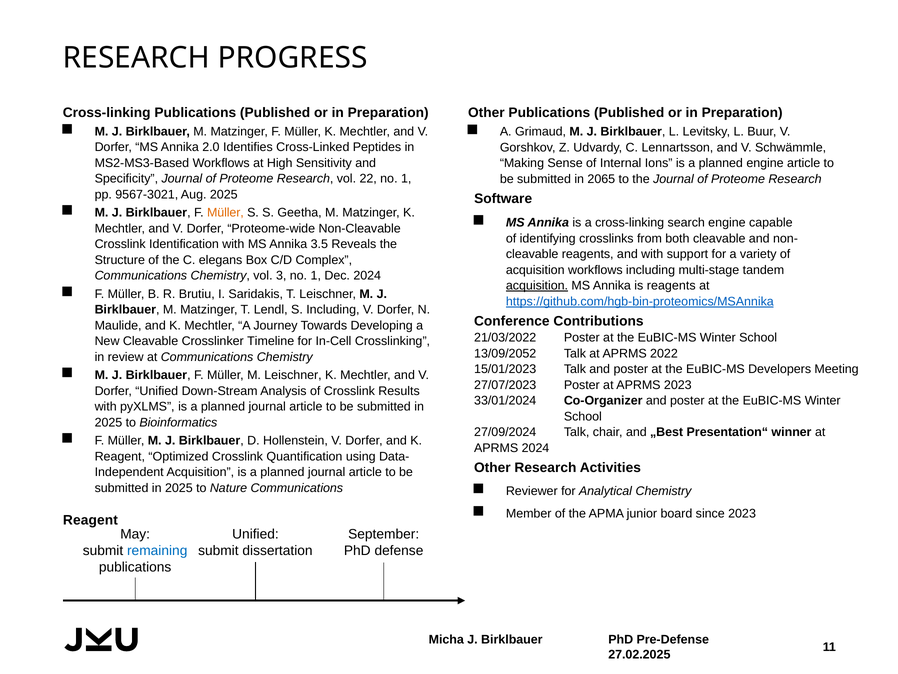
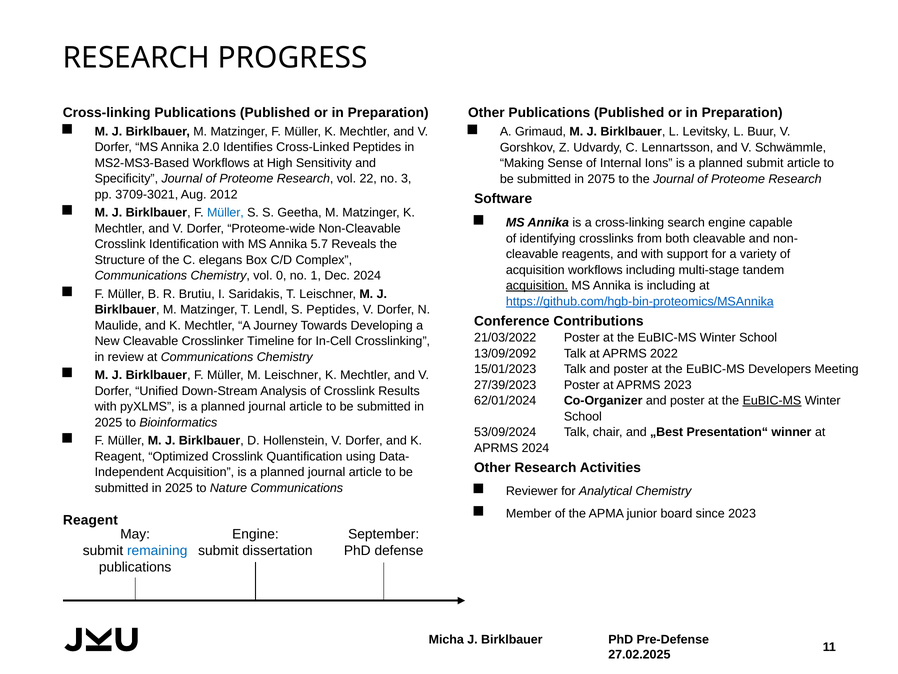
planned engine: engine -> submit (765, 163)
22 no 1: 1 -> 3 (406, 179)
2065: 2065 -> 2075 (601, 179)
9567-3021: 9567-3021 -> 3709-3021 (147, 194)
Aug 2025: 2025 -> 2012 (224, 194)
Müller colour: orange -> blue (225, 213)
3.5: 3.5 -> 5.7 (319, 244)
3: 3 -> 0 (281, 275)
is reagents: reagents -> including (671, 286)
S Including: Including -> Peptides (333, 309)
13/09/2052: 13/09/2052 -> 13/09/2092 (505, 353)
27/07/2023: 27/07/2023 -> 27/39/2023 (505, 385)
33/01/2024: 33/01/2024 -> 62/01/2024 (505, 400)
EuBIC-MS underline: none -> present (772, 400)
27/09/2024: 27/09/2024 -> 53/09/2024 (505, 432)
Unified: Unified -> Engine (255, 534)
